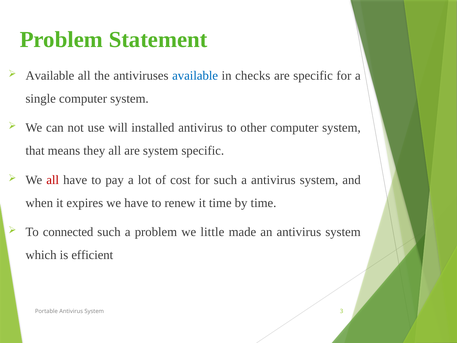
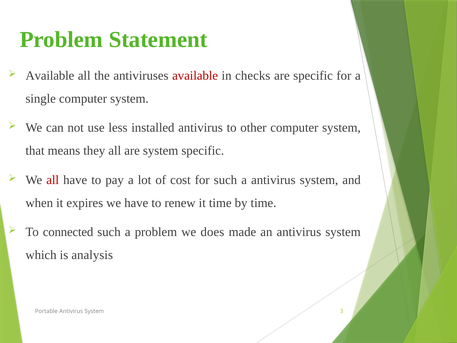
available colour: blue -> red (195, 76)
will: will -> less (118, 128)
little: little -> does (212, 232)
efficient: efficient -> analysis (92, 255)
